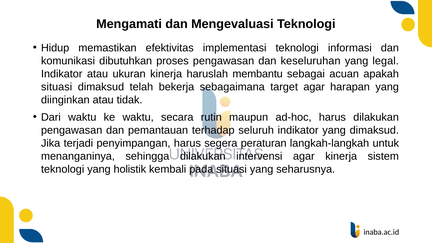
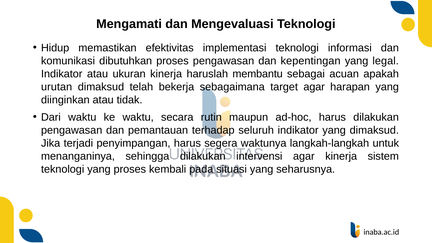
keseluruhan: keseluruhan -> kepentingan (311, 61)
situasi: situasi -> urutan (57, 87)
peraturan: peraturan -> waktunya (264, 143)
yang holistik: holistik -> proses (130, 169)
